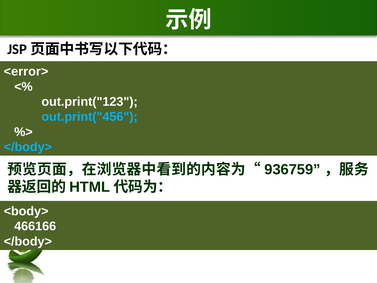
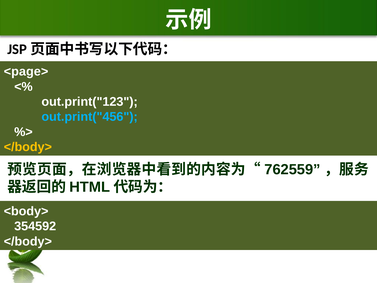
<error>: <error> -> <page> (26, 72)
</body> colour: light blue -> yellow (28, 147)
936759: 936759 -> 762559 (292, 169)
466166: 466166 -> 354592 (35, 226)
